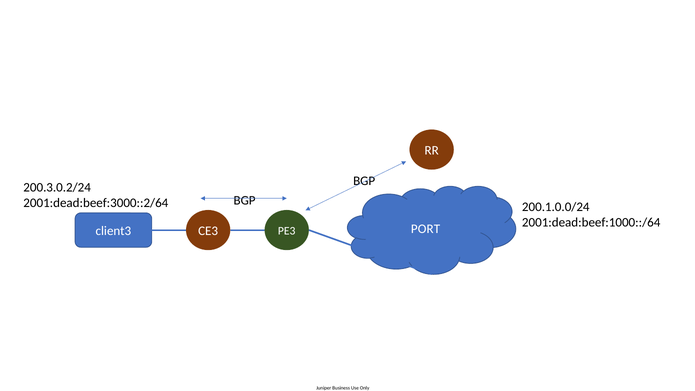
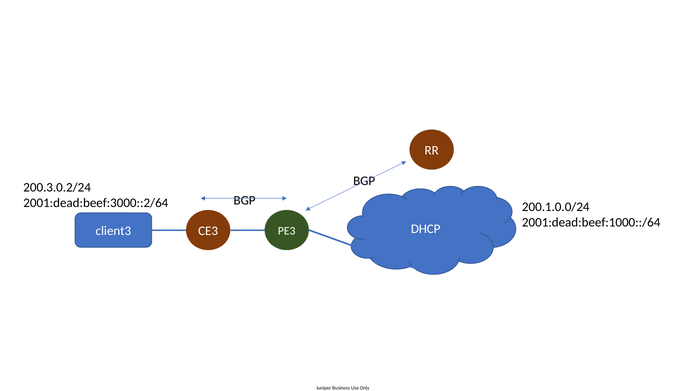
PORT: PORT -> DHCP (426, 229)
